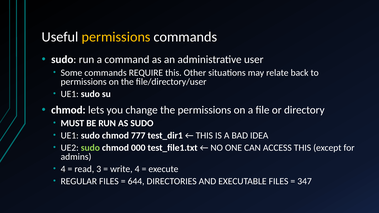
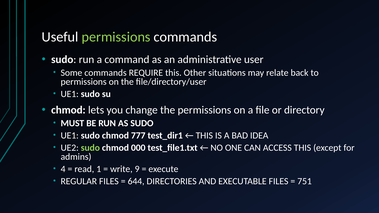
permissions colour: yellow -> light green (116, 37)
3: 3 -> 1 (99, 169)
write 4: 4 -> 9 (137, 169)
347: 347 -> 751 (305, 181)
